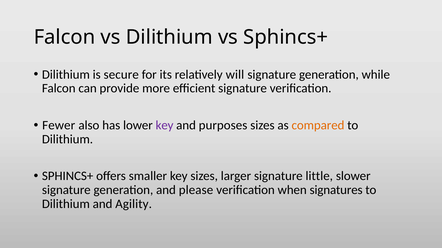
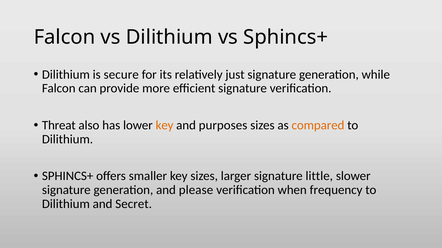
will: will -> just (235, 75)
Fewer: Fewer -> Threat (59, 126)
key colour: purple -> orange (165, 126)
signatures: signatures -> frequency (336, 190)
Agility: Agility -> Secret (134, 204)
